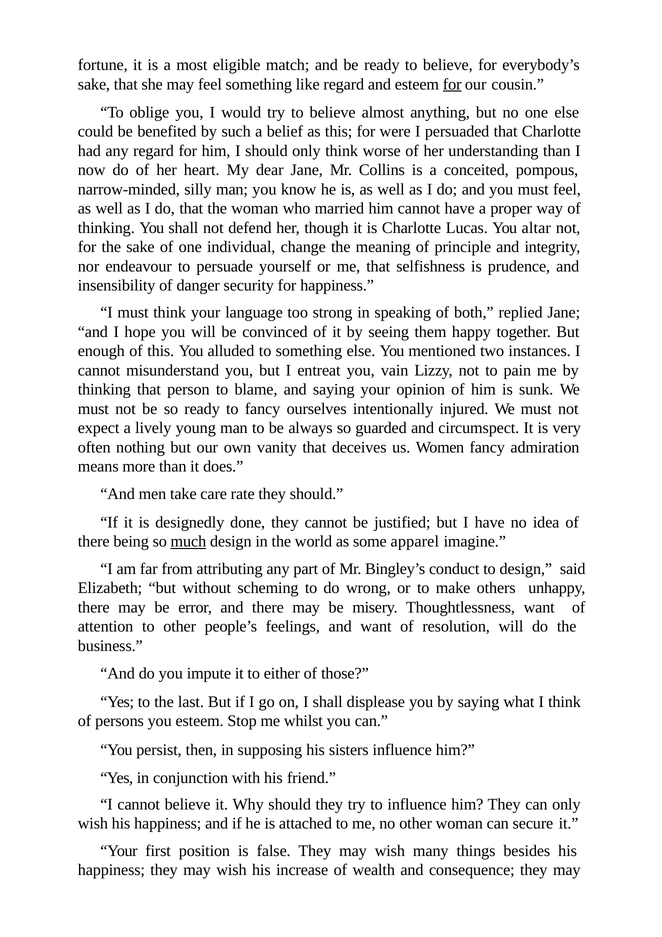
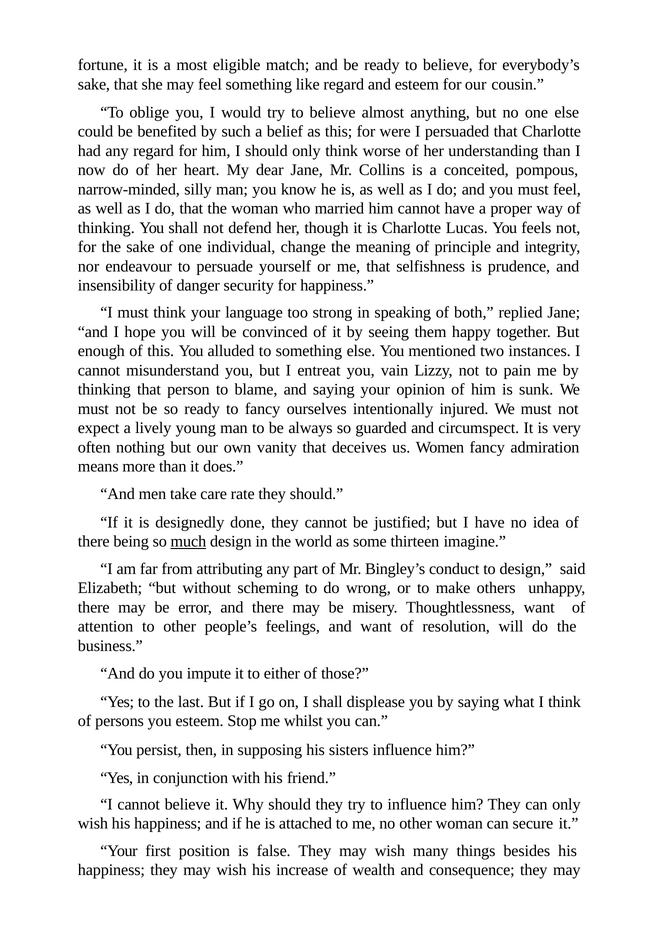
for underline: present -> none (452, 84)
altar: altar -> feels (536, 228)
apparel: apparel -> thirteen (415, 542)
